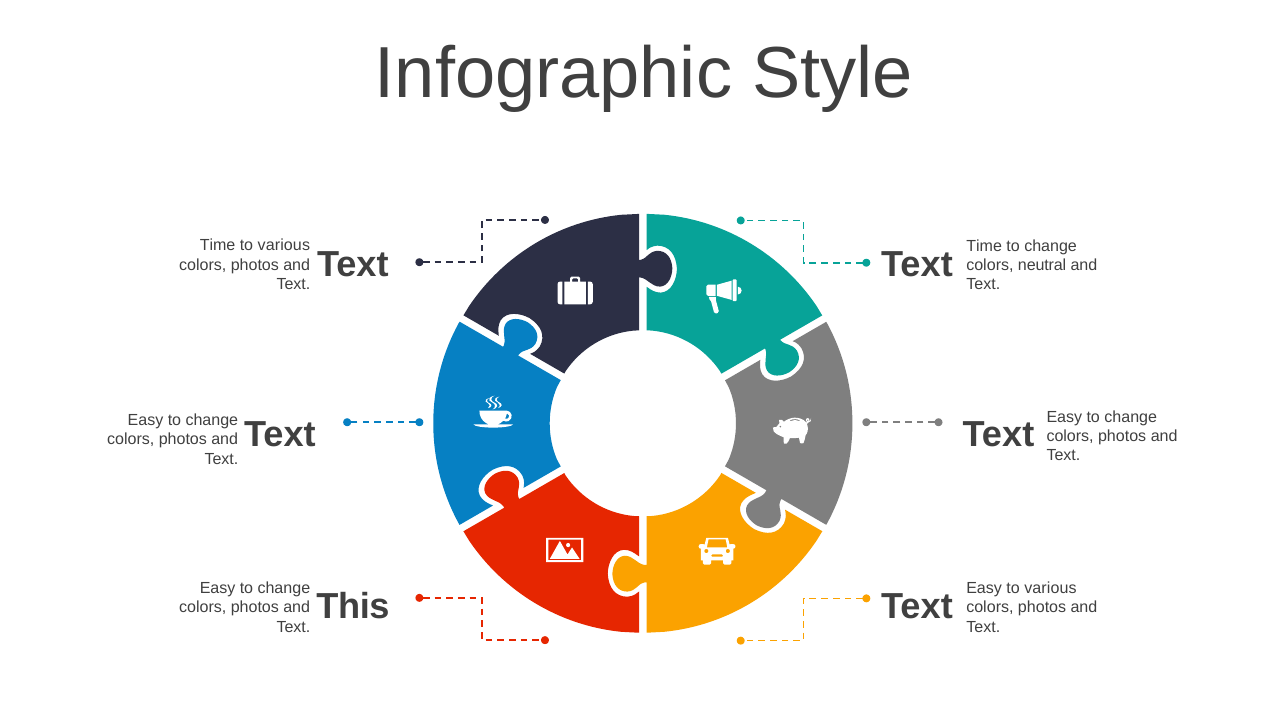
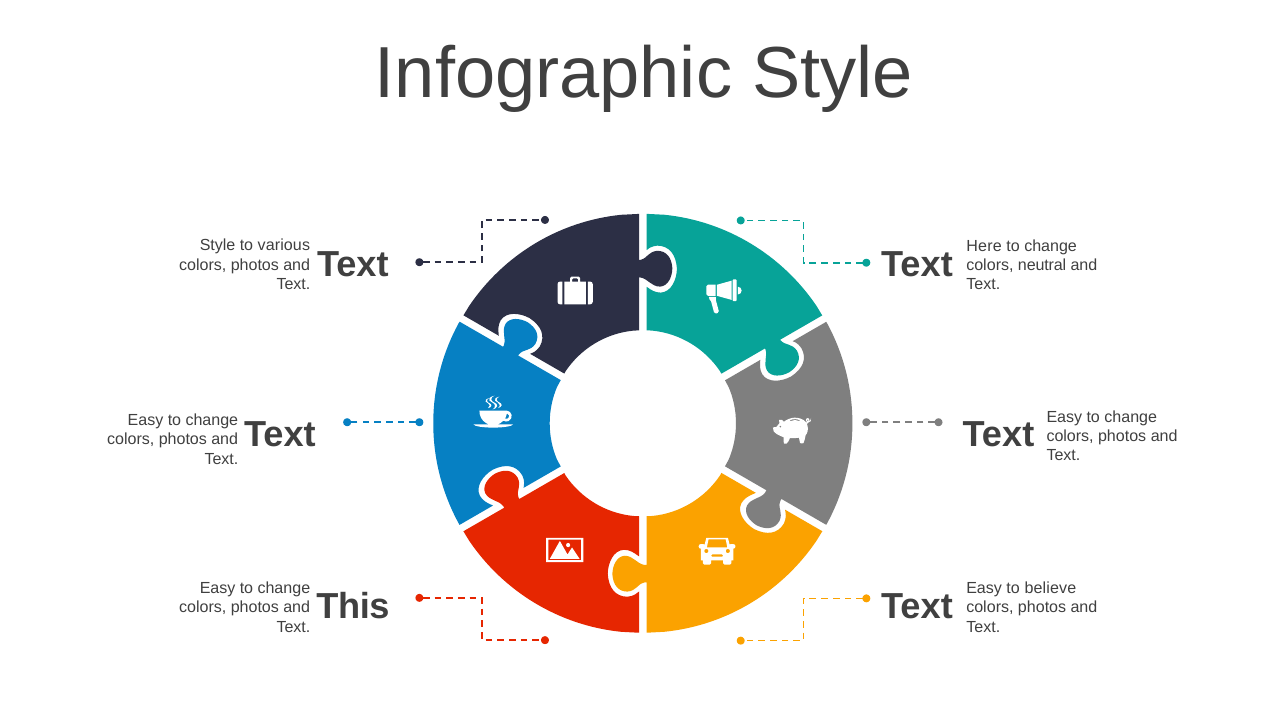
Time: Time -> Style (218, 245)
Time: Time -> Here (984, 246)
Easy to various: various -> believe (1050, 588)
